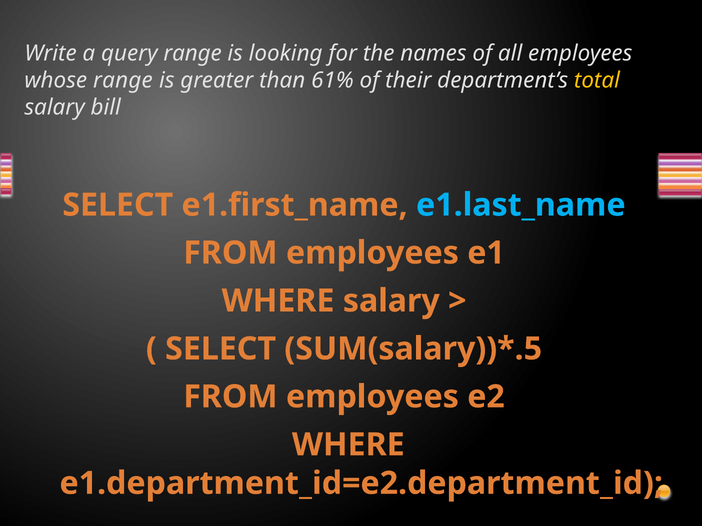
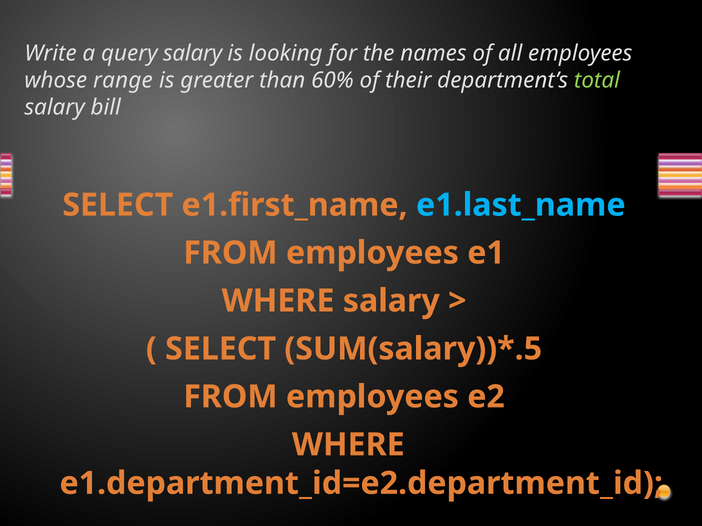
query range: range -> salary (193, 54)
61%: 61% -> 60% (332, 81)
total colour: yellow -> light green (597, 81)
